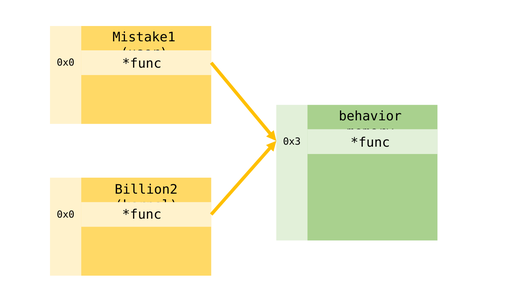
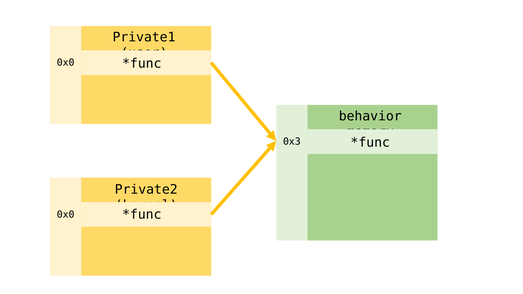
Mistake1: Mistake1 -> Private1 (144, 37)
Billion2: Billion2 -> Private2 (146, 190)
